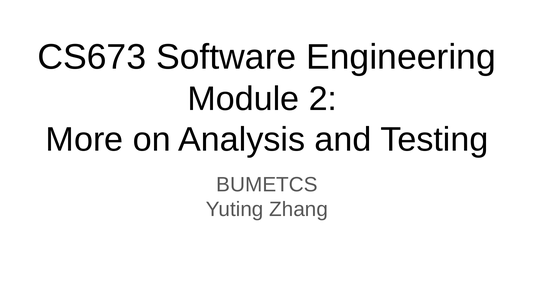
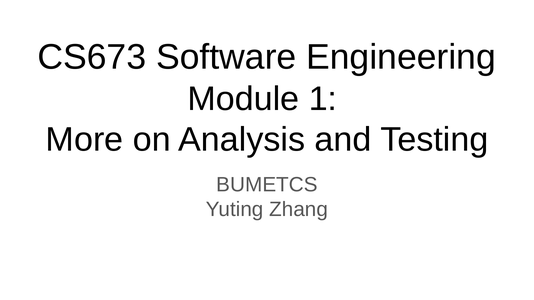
2: 2 -> 1 (323, 99)
